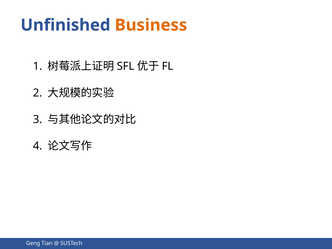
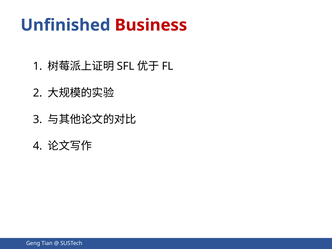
Business colour: orange -> red (151, 25)
